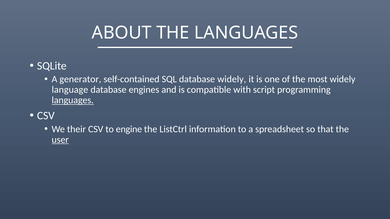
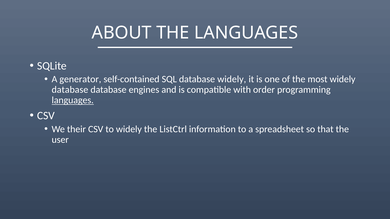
language: language -> database (70, 90)
script: script -> order (264, 90)
to engine: engine -> widely (129, 129)
user underline: present -> none (60, 140)
